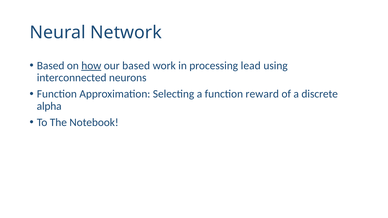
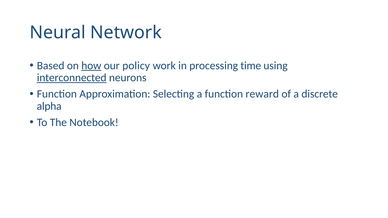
our based: based -> policy (136, 66)
lead: lead -> time (251, 66)
interconnected underline: none -> present (72, 78)
